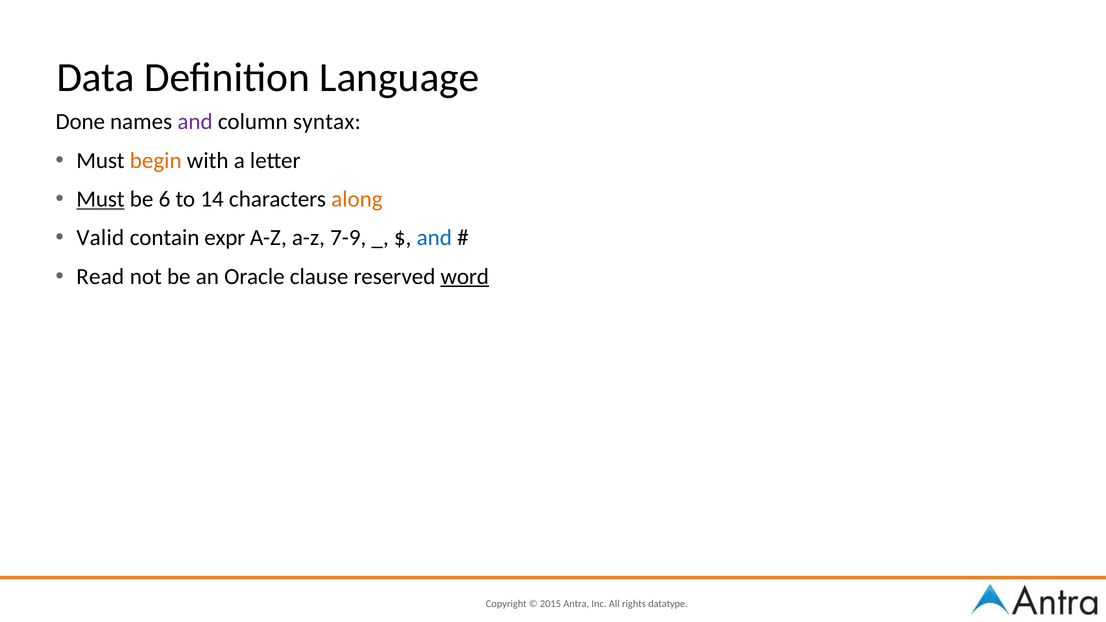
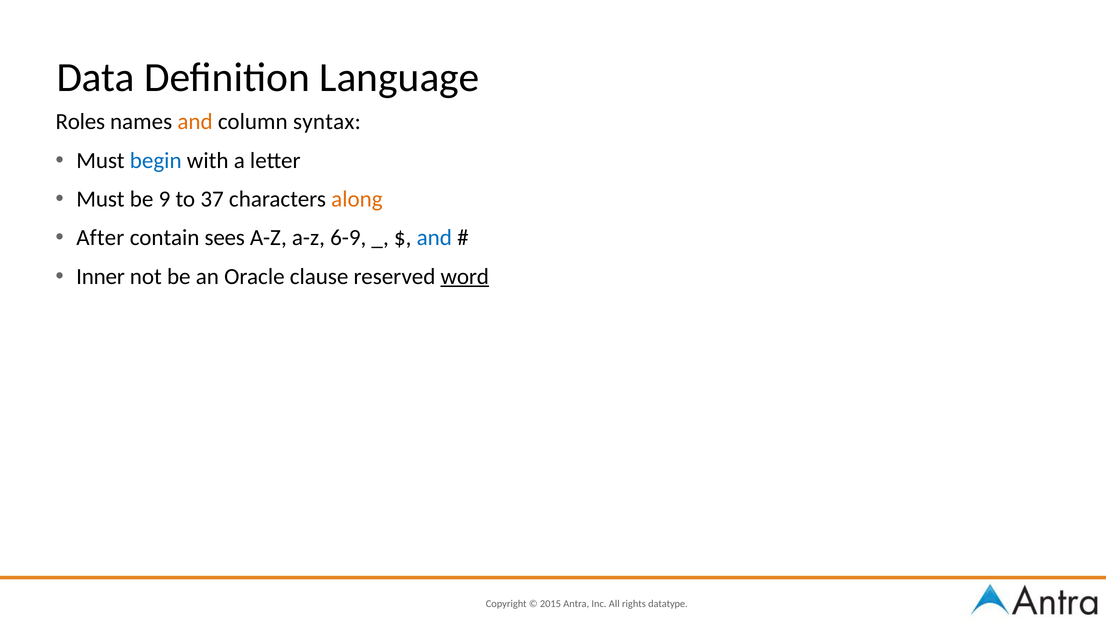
Done: Done -> Roles (80, 122)
and colour: purple -> orange (195, 122)
begin colour: orange -> blue (156, 161)
Must underline: present -> none (100, 199)
6: 6 -> 9 (164, 199)
14: 14 -> 37 (212, 199)
Valid: Valid -> After (100, 238)
expr: expr -> sees (225, 238)
7-9: 7-9 -> 6-9 (348, 238)
Read: Read -> Inner (101, 277)
